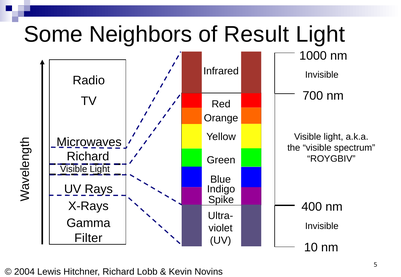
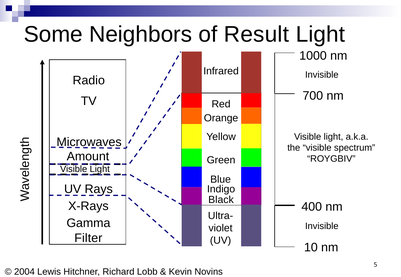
Richard: Richard -> Amount (88, 157)
Spike: Spike -> Black (221, 200)
